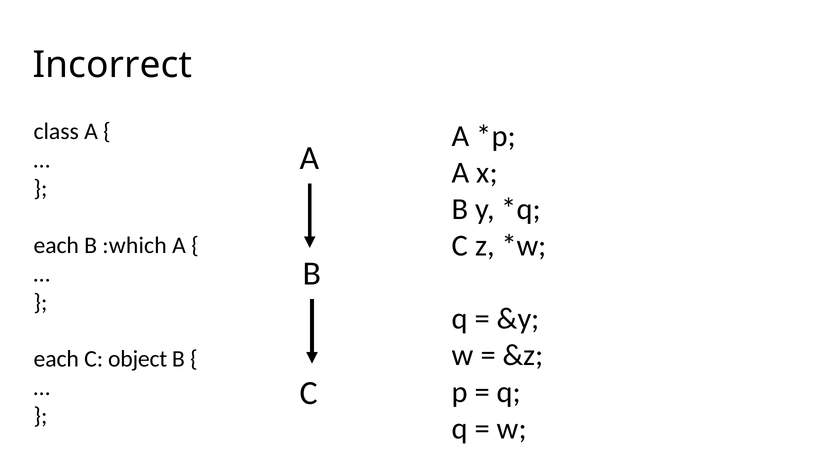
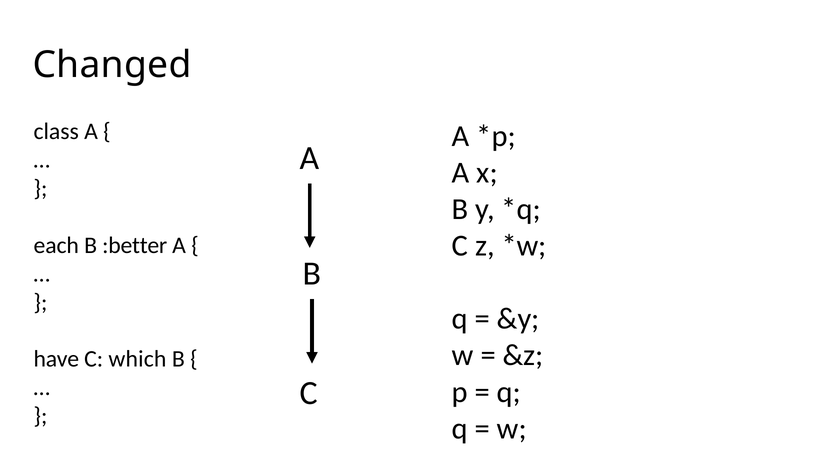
Incorrect: Incorrect -> Changed (112, 65)
:which: :which -> :better (135, 245)
each: each -> have (56, 359)
object: object -> which (137, 359)
